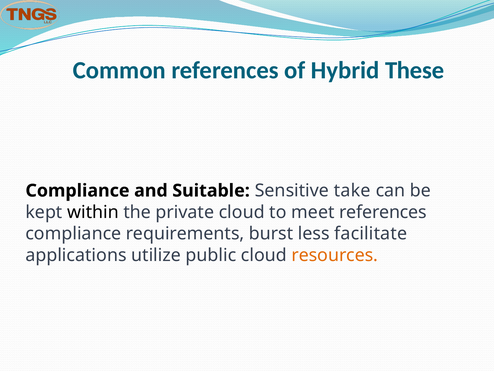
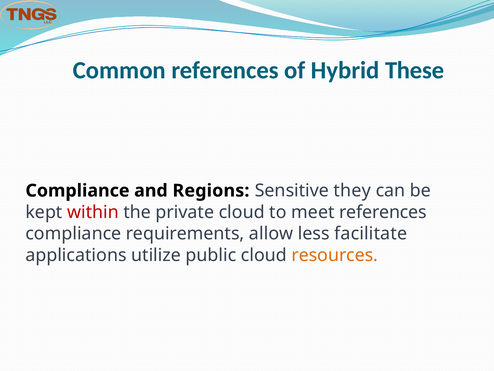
Suitable: Suitable -> Regions (211, 190)
take: take -> they (352, 190)
within colour: black -> red (93, 212)
burst: burst -> allow (271, 233)
